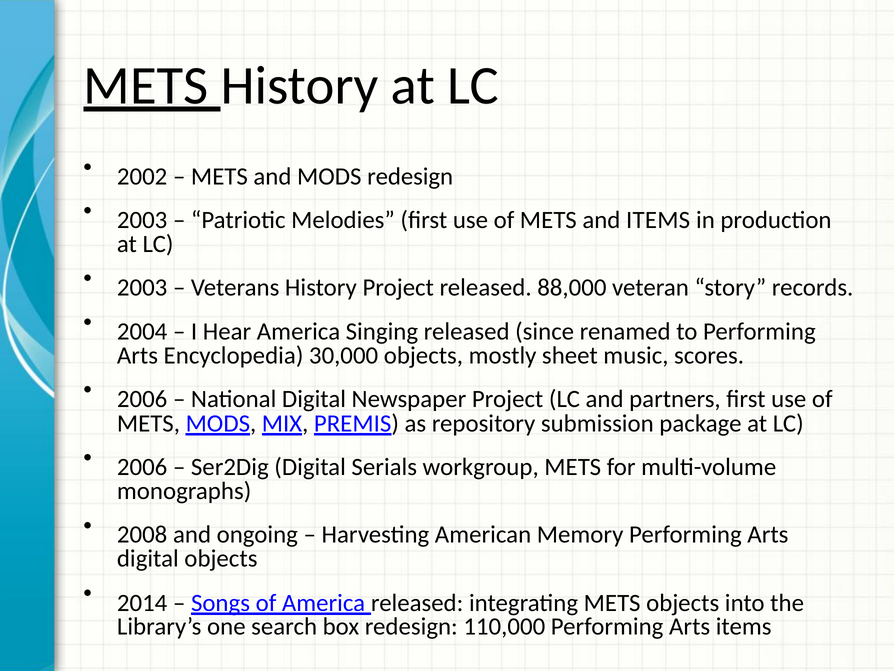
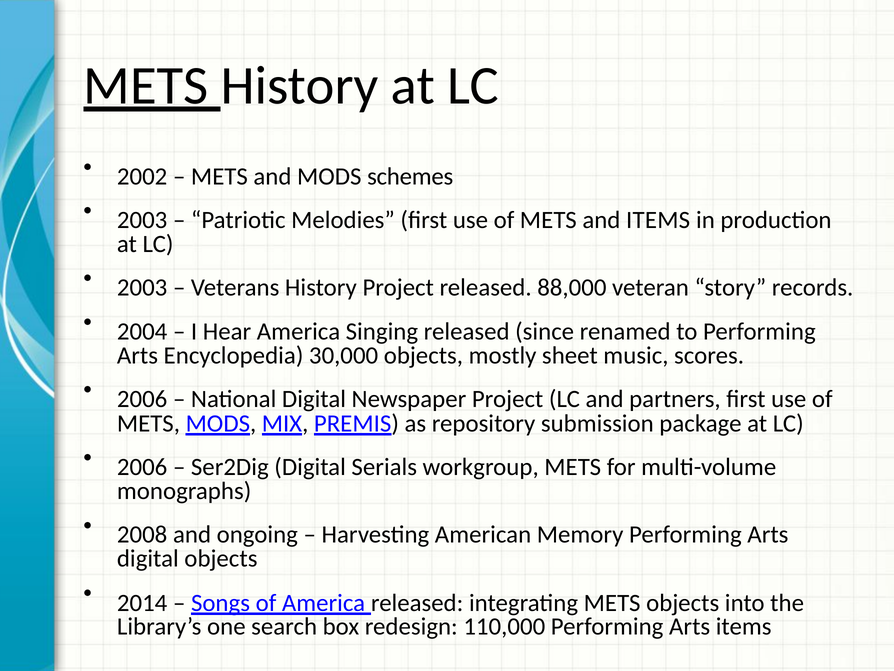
MODS redesign: redesign -> schemes (410, 176)
